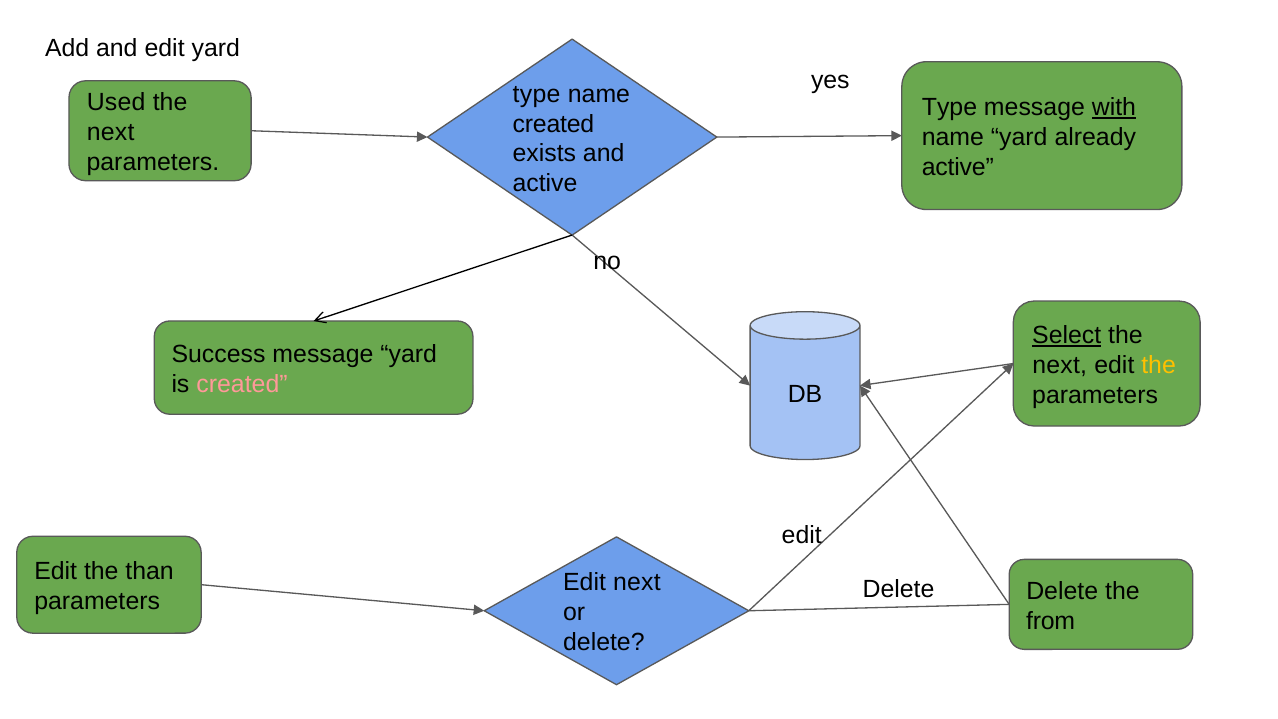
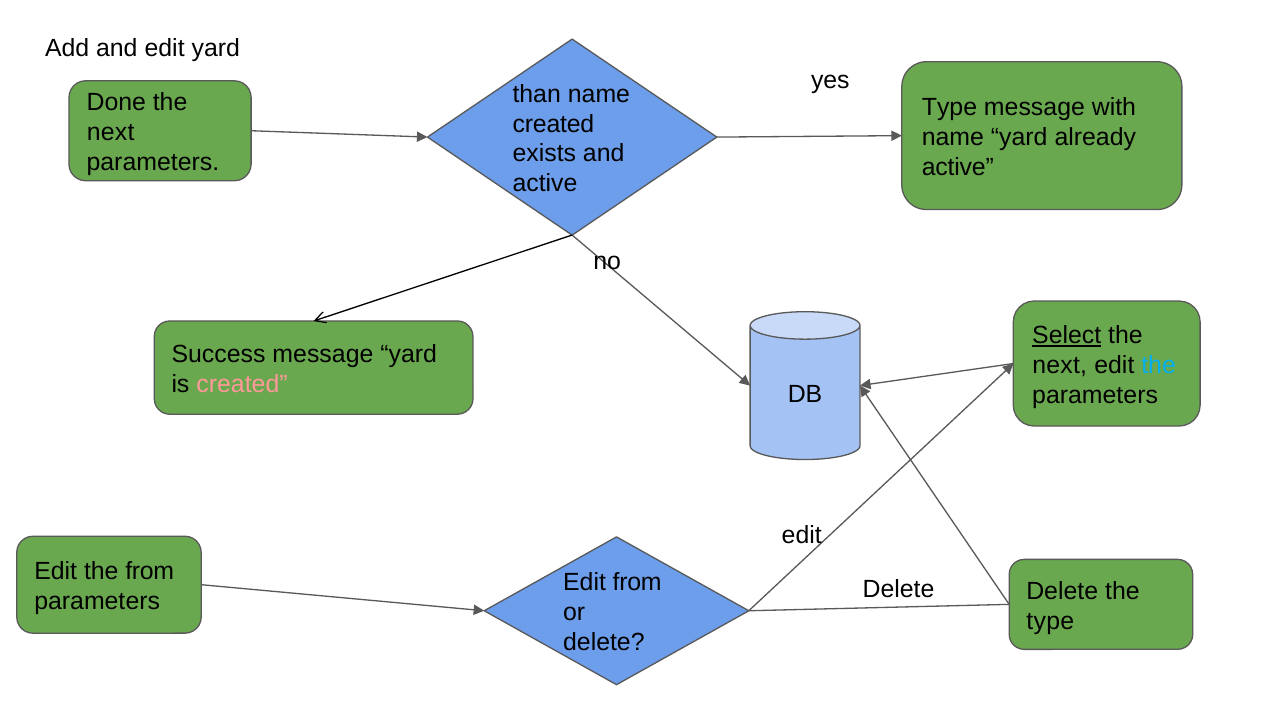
type: type -> than (537, 94)
Used: Used -> Done (116, 103)
with underline: present -> none (1114, 107)
the colour: yellow -> light blue (1159, 365)
the than: than -> from (150, 571)
Edit next: next -> from (637, 583)
from: from -> type (1050, 621)
